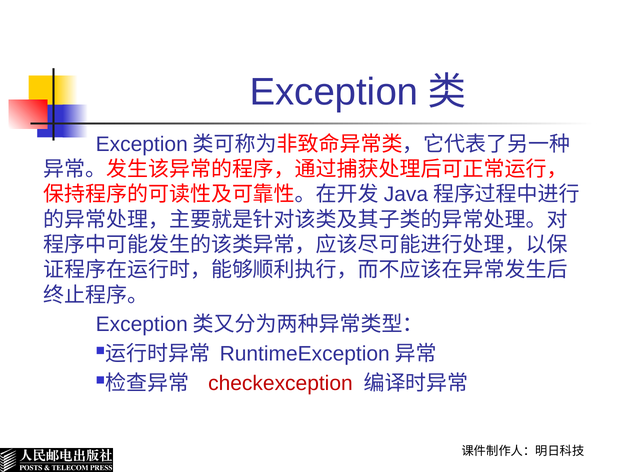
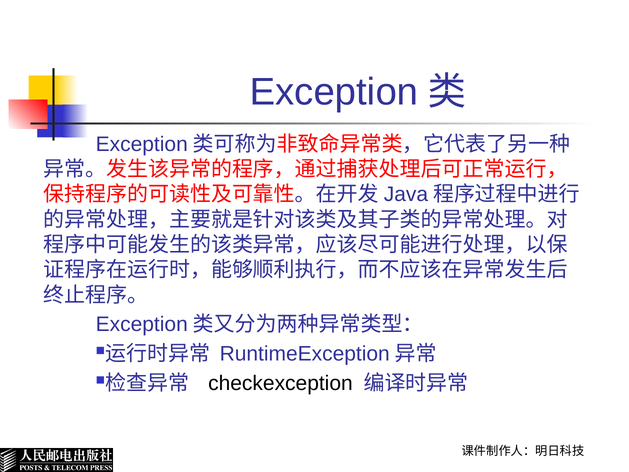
checkexception colour: red -> black (280, 383)
